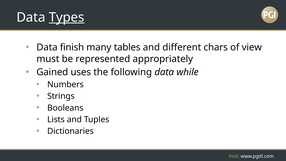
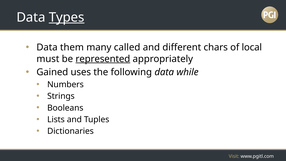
finish: finish -> them (72, 47)
tables: tables -> called (127, 47)
view: view -> local (252, 47)
represented underline: none -> present (103, 59)
